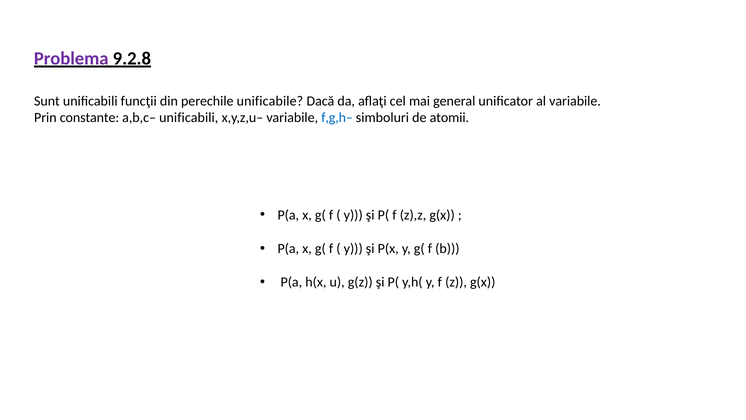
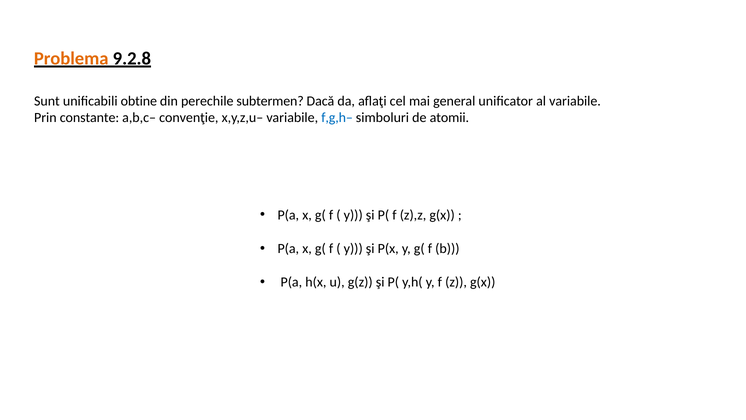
Problema colour: purple -> orange (71, 58)
funcţii: funcţii -> obtine (139, 101)
unificabile: unificabile -> subtermen (270, 101)
a,b,c– unificabili: unificabili -> convenţie (189, 118)
